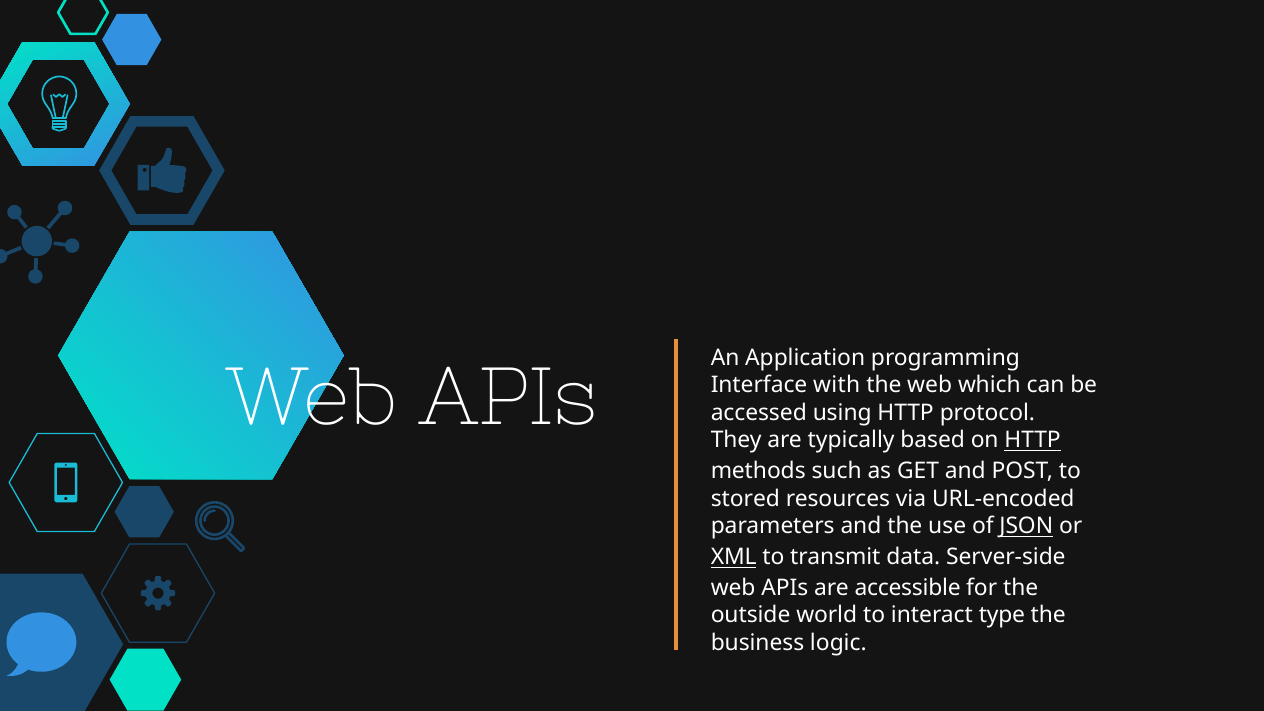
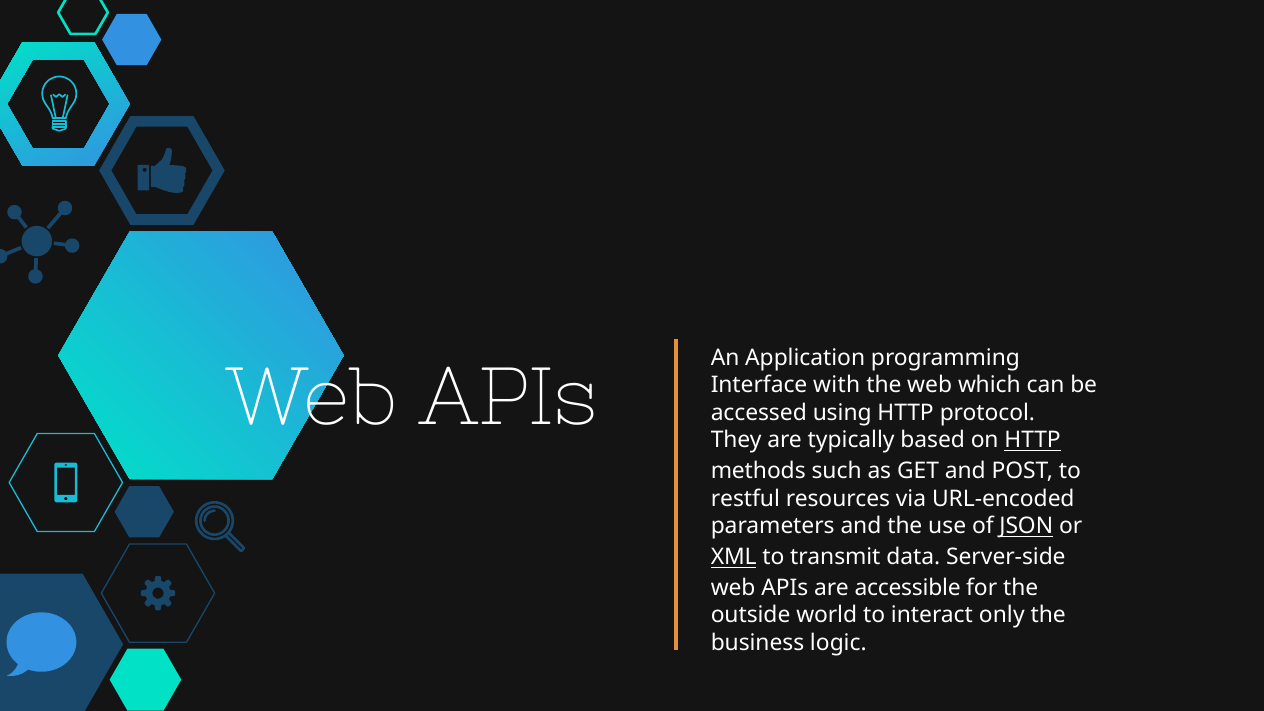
stored: stored -> restful (745, 499)
type: type -> only (1002, 615)
